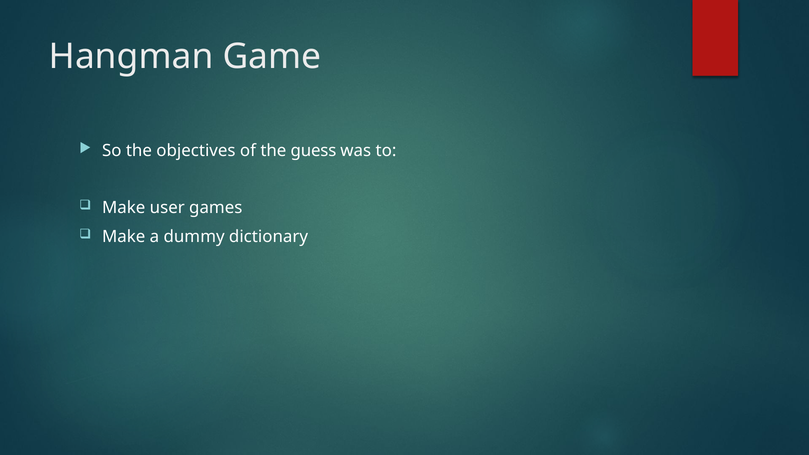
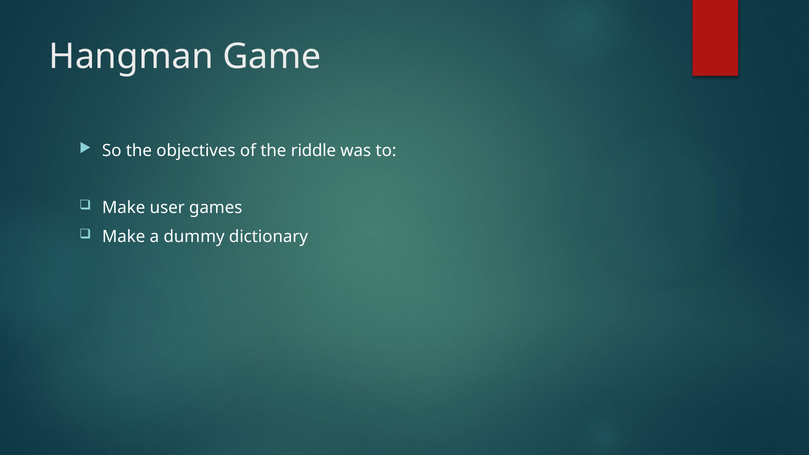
guess: guess -> riddle (313, 151)
